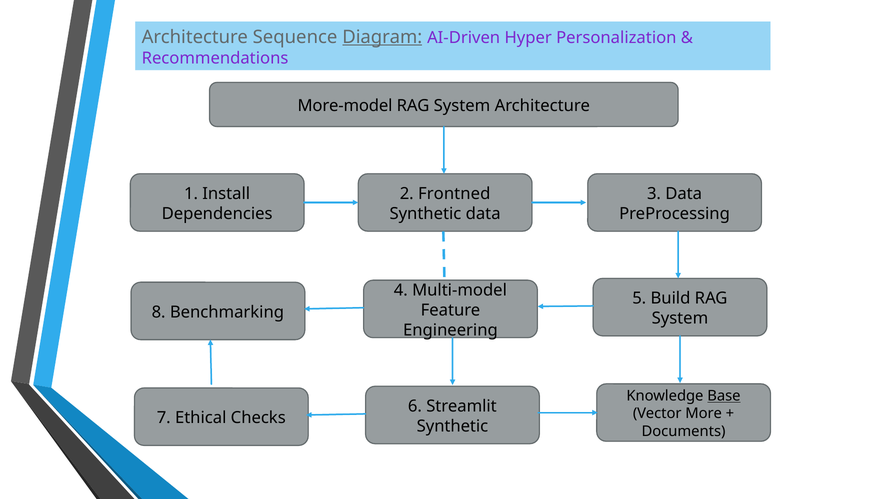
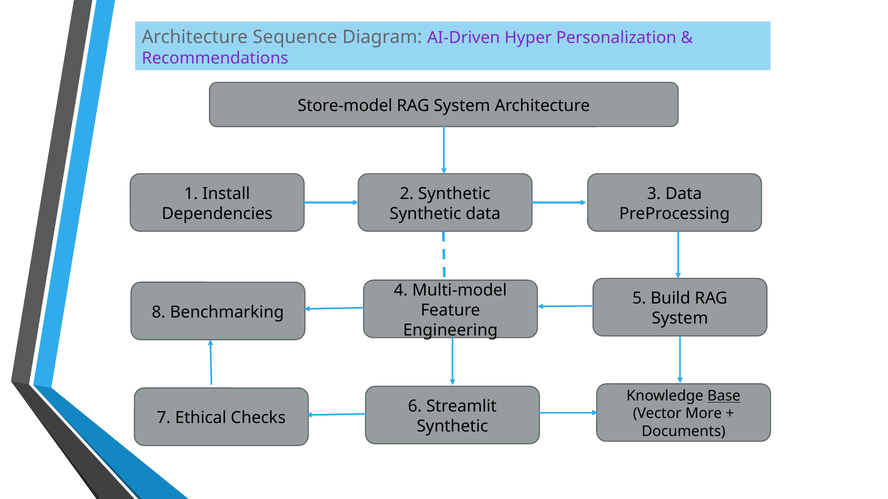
Diagram underline: present -> none (382, 37)
More-model: More-model -> Store-model (345, 106)
2 Frontned: Frontned -> Synthetic (454, 194)
